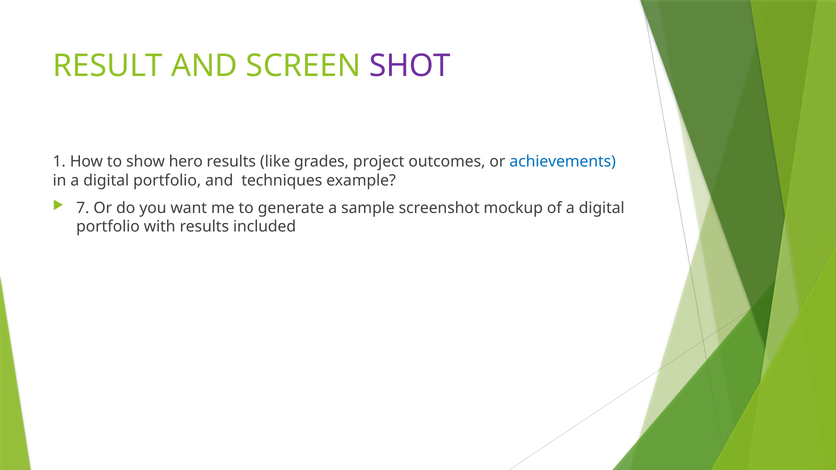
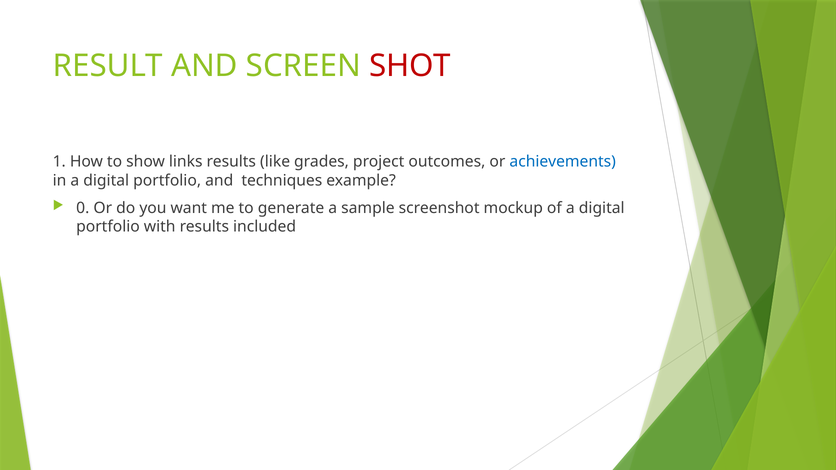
SHOT colour: purple -> red (410, 66)
hero: hero -> links (186, 162)
7: 7 -> 0 (83, 208)
